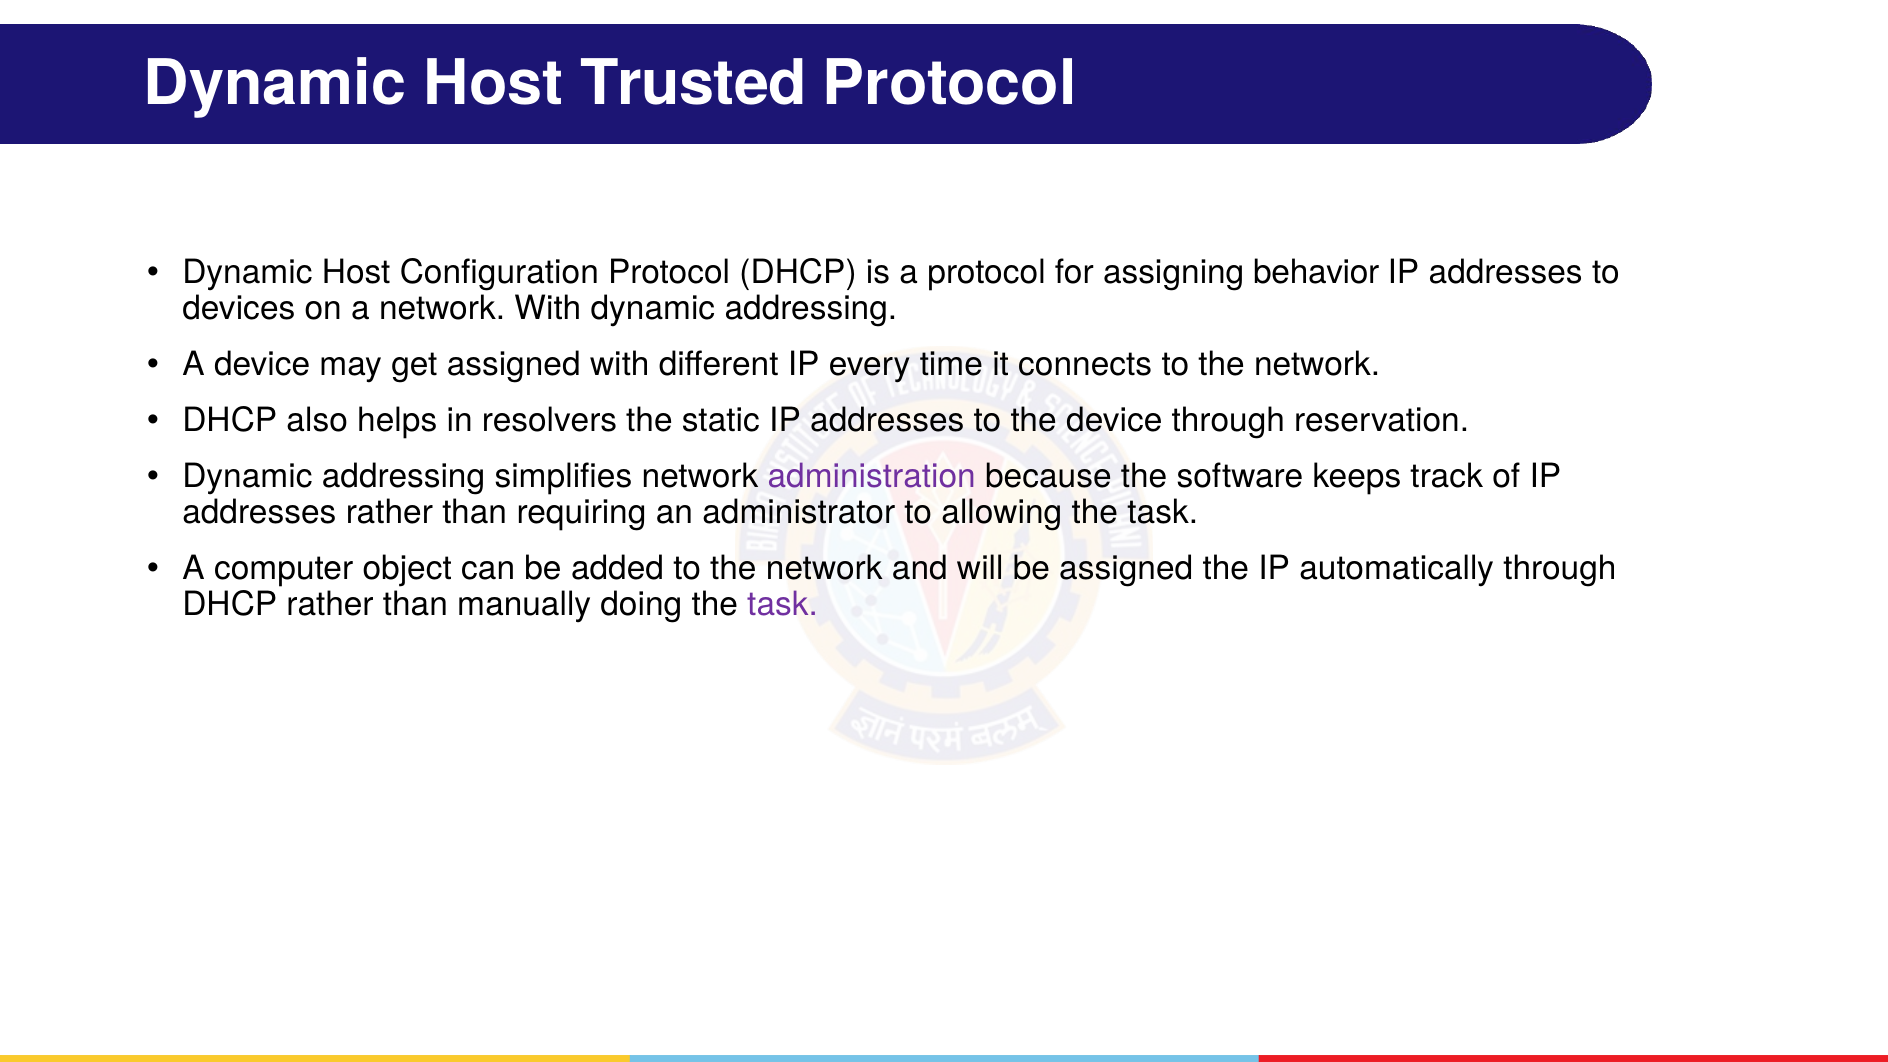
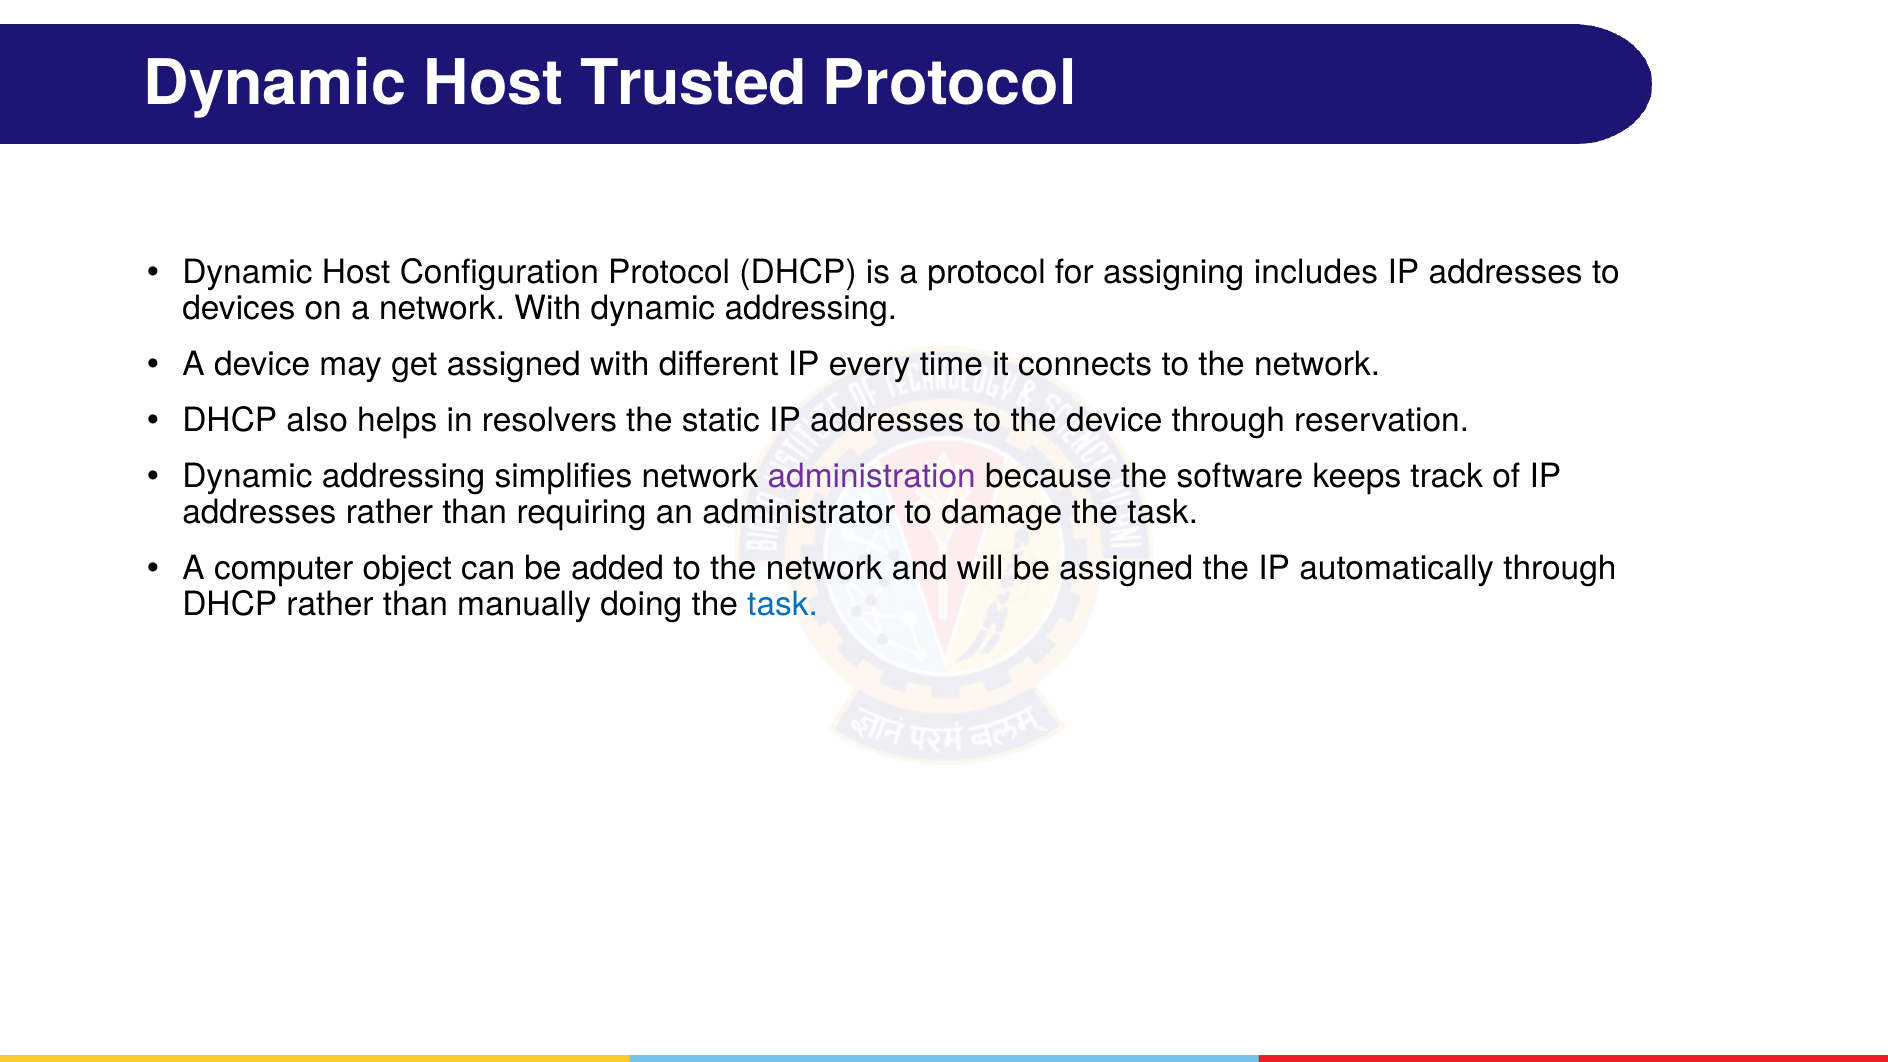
behavior: behavior -> includes (1316, 273)
allowing: allowing -> damage (1002, 513)
task colour: purple -> blue (783, 605)
